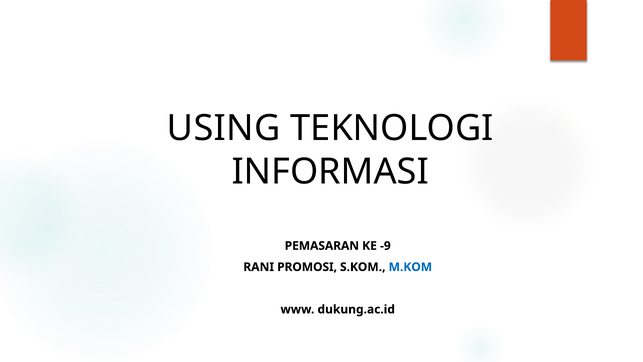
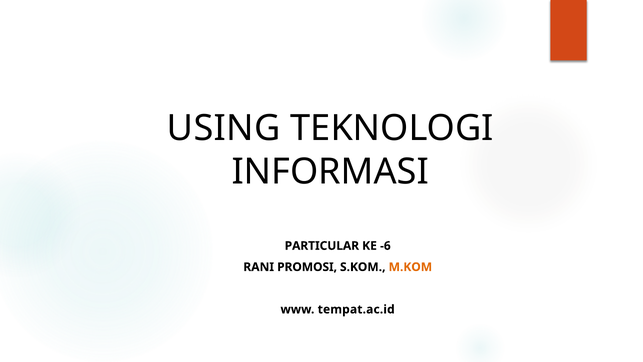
PEMASARAN: PEMASARAN -> PARTICULAR (322, 246)
-9: -9 -> -6 (385, 246)
M.KOM colour: blue -> orange (410, 267)
dukung.ac.id: dukung.ac.id -> tempat.ac.id (356, 309)
